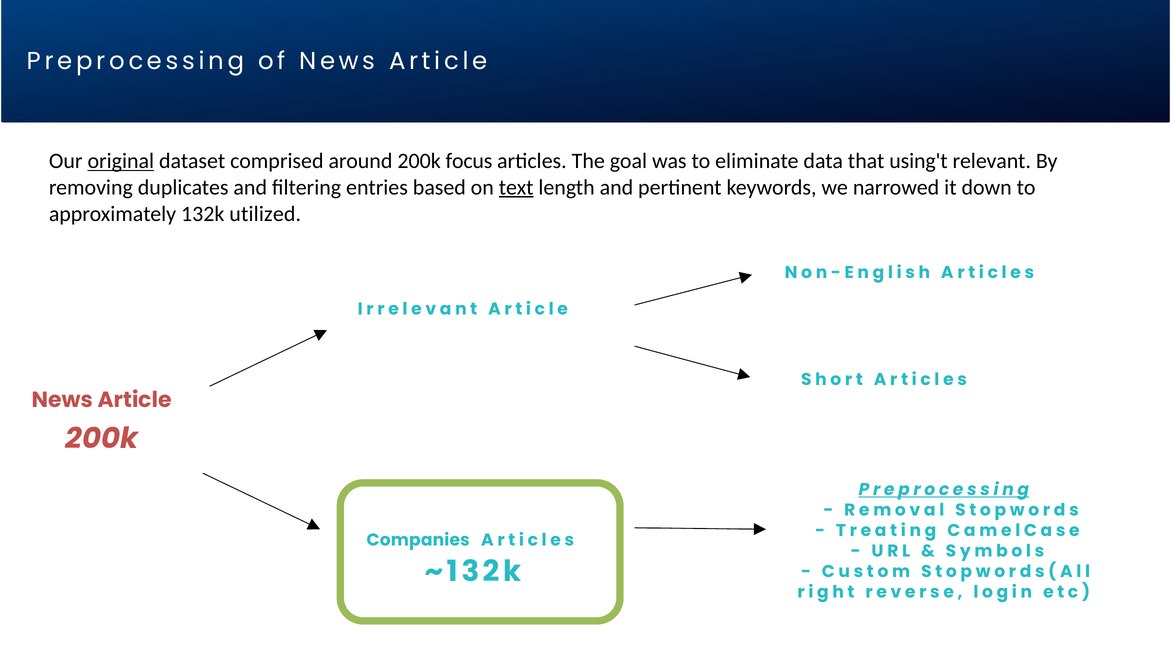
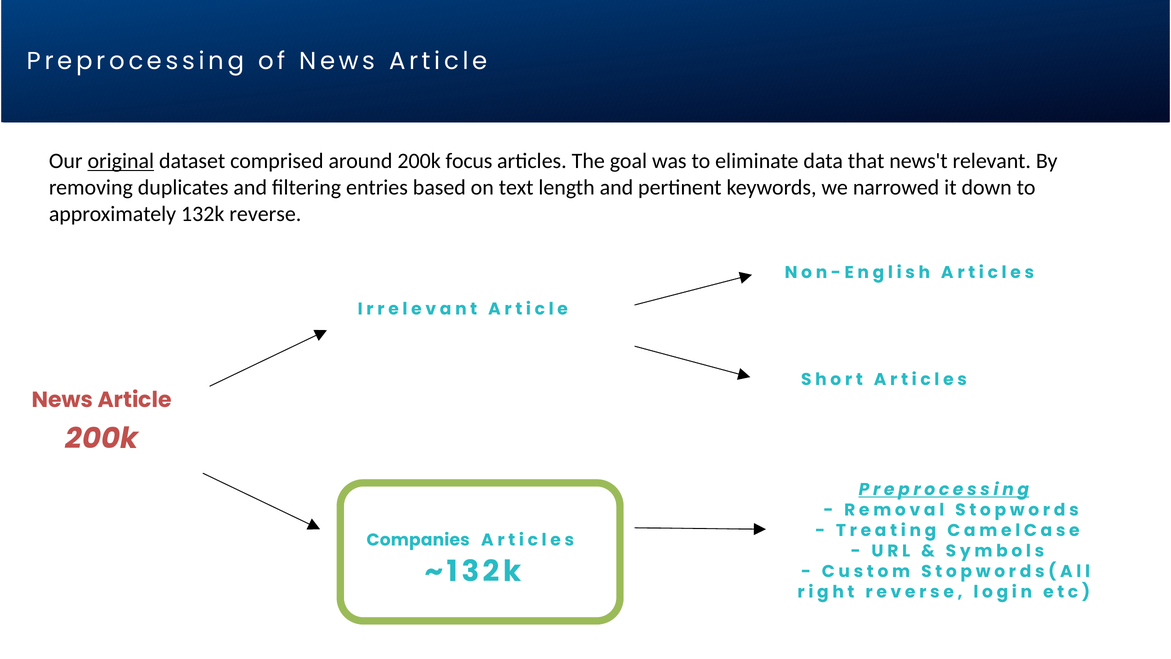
using't: using't -> news't (919, 161)
text underline: present -> none (516, 187)
132k utilized: utilized -> reverse (265, 214)
